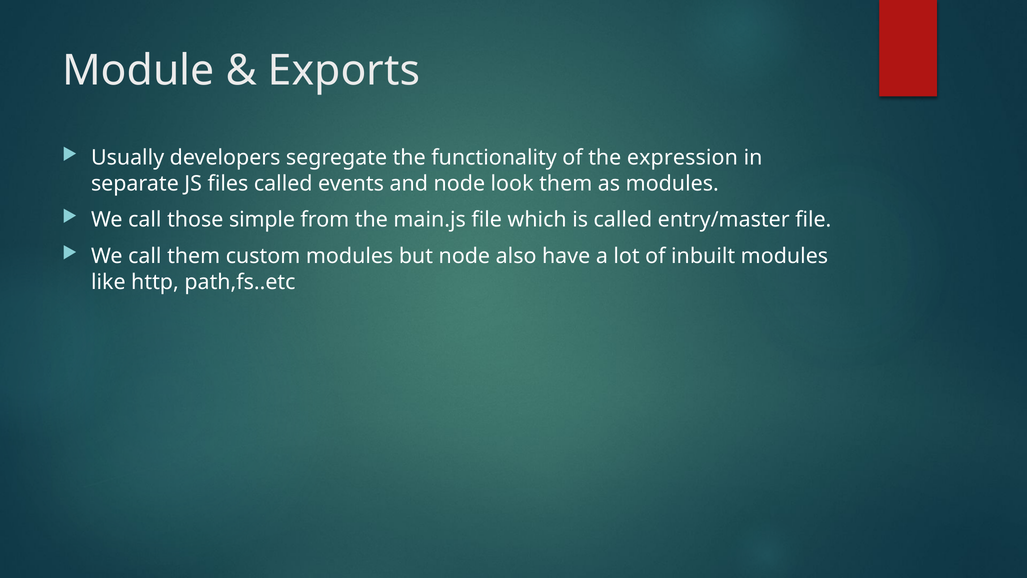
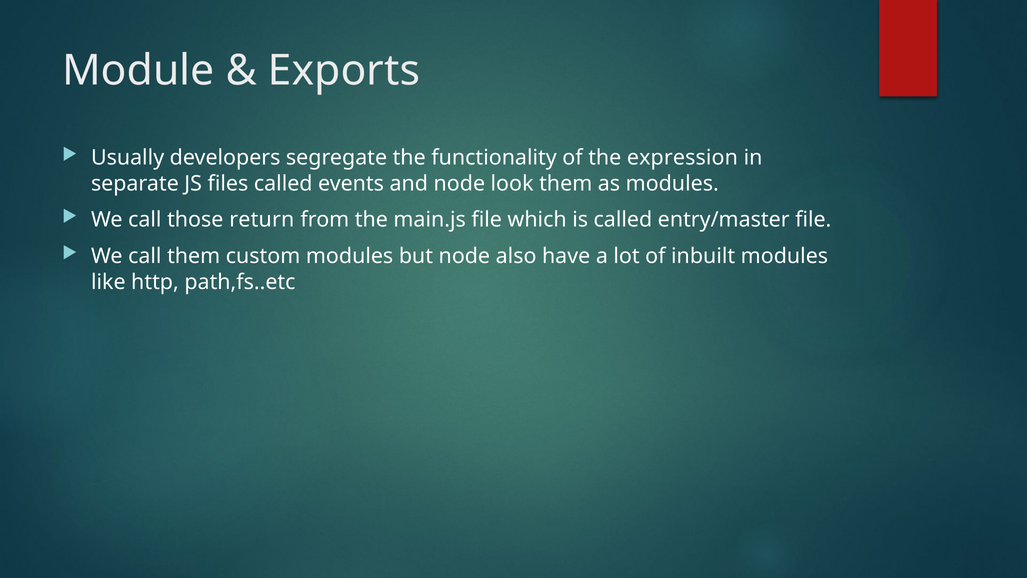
simple: simple -> return (262, 220)
